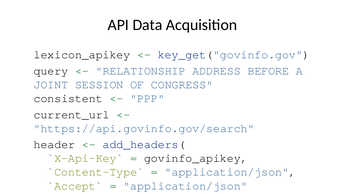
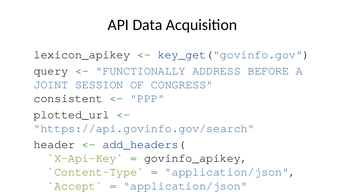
RELATIONSHIP: RELATIONSHIP -> FUNCTIONALLY (141, 71)
current_url: current_url -> plotted_url (72, 115)
